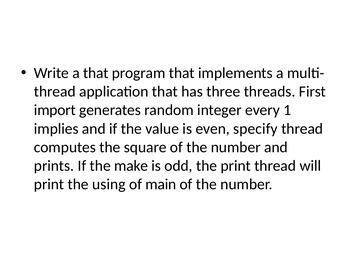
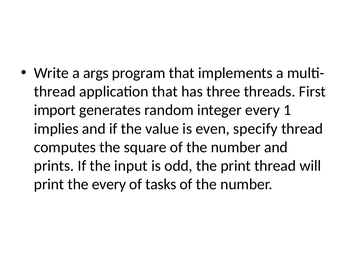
a that: that -> args (96, 73)
make: make -> input (131, 166)
the using: using -> every (109, 184)
main: main -> tasks (161, 184)
